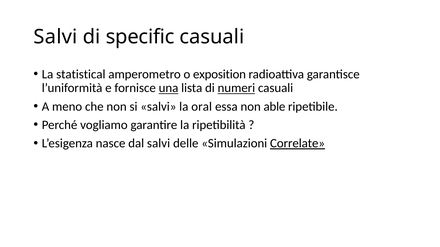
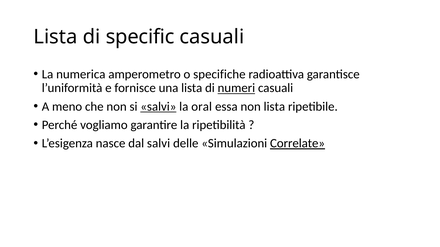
Salvi: Salvi -> Lista (56, 37)
statistical: statistical -> numerica (81, 74)
exposition: exposition -> specifiche (219, 74)
una underline: present -> none (169, 88)
salvi underline: none -> present (158, 107)
non able: able -> lista (274, 107)
